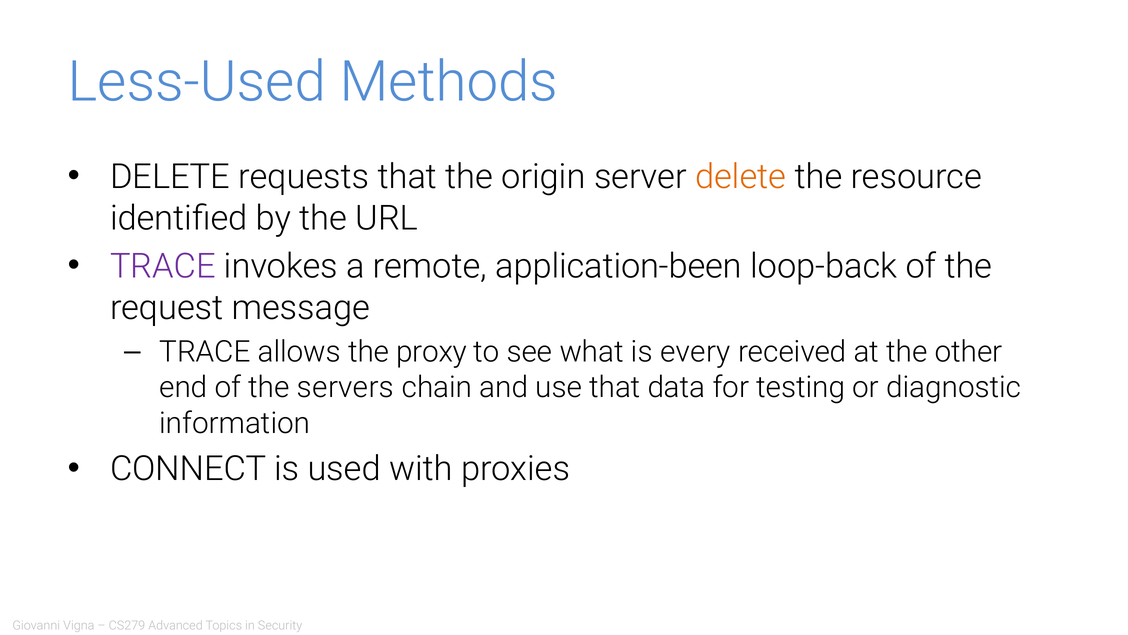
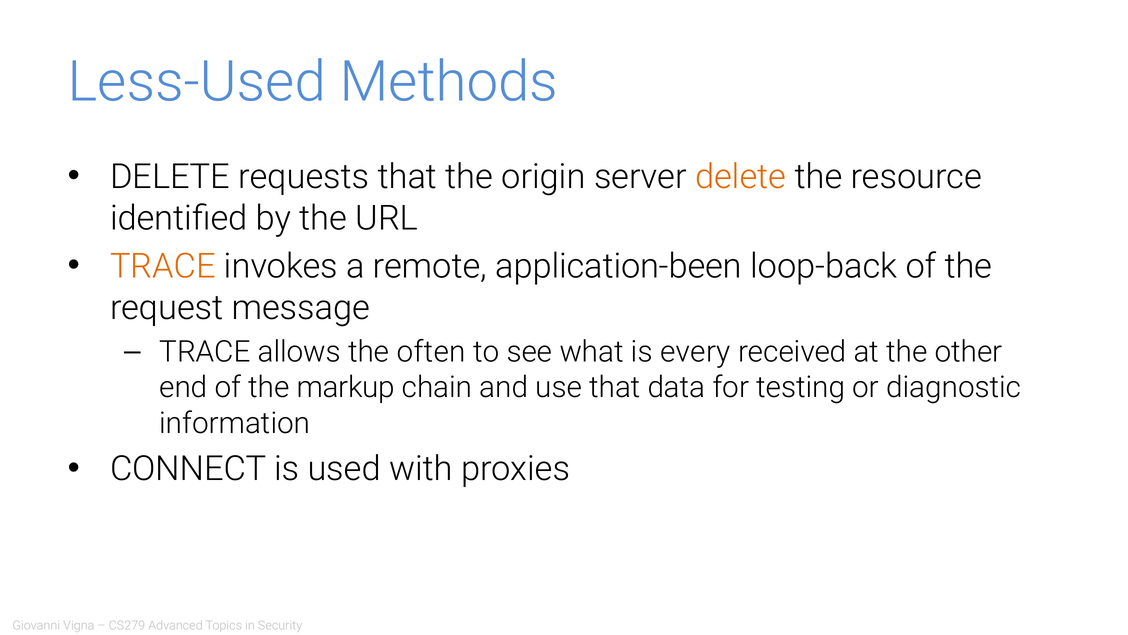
TRACE colour: purple -> orange (163, 266)
proxy: proxy -> often (431, 352)
servers: servers -> markup (346, 387)
